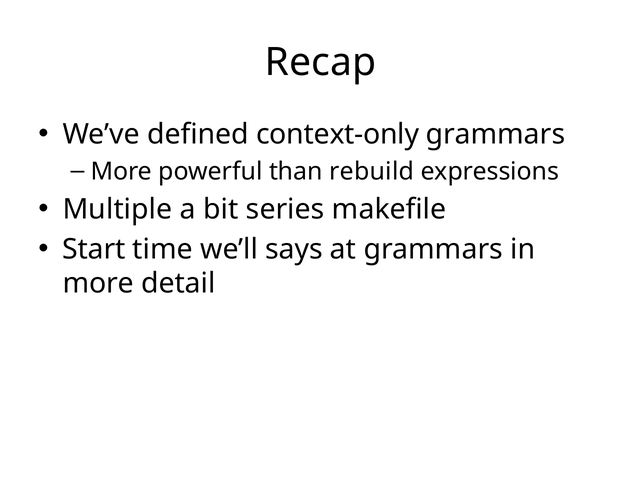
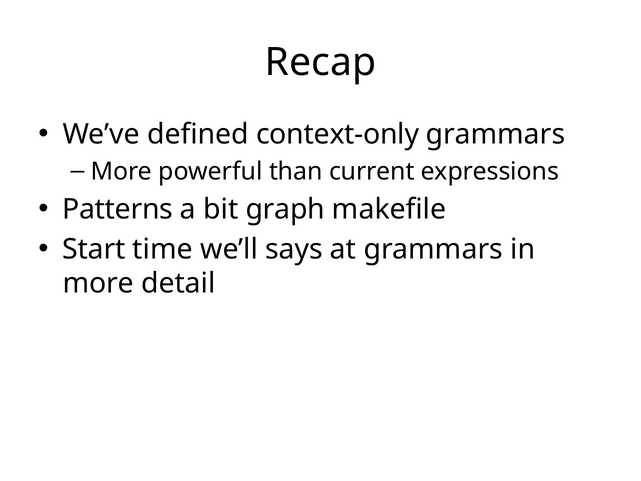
rebuild: rebuild -> current (372, 171)
Multiple: Multiple -> Patterns (118, 209)
series: series -> graph (285, 209)
